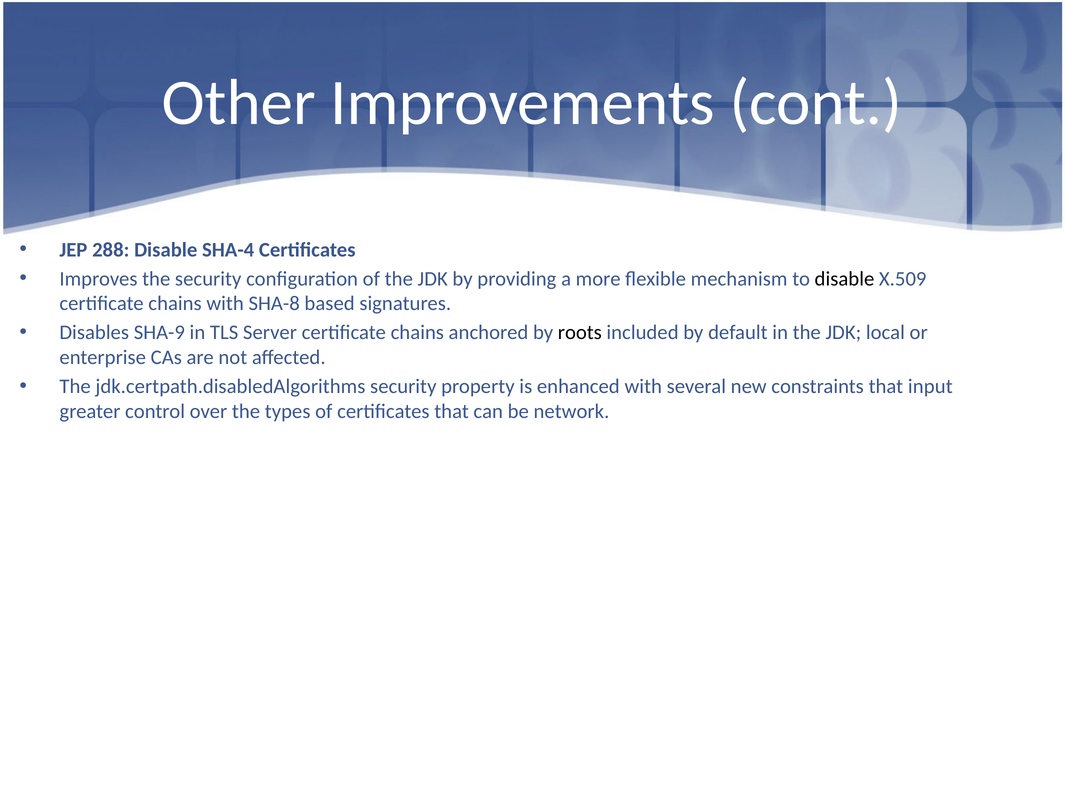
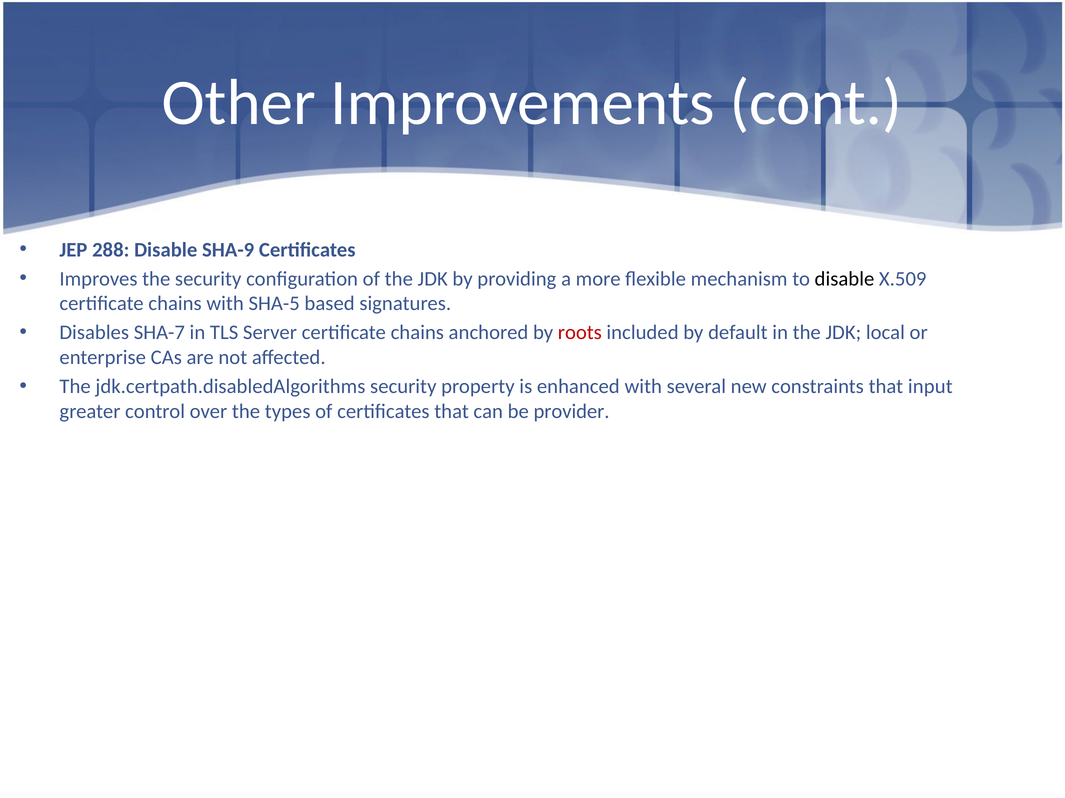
SHA-4: SHA-4 -> SHA-9 (228, 250)
SHA-8: SHA-8 -> SHA-5 (274, 304)
SHA-9: SHA-9 -> SHA-7 (159, 333)
roots colour: black -> red (580, 333)
network: network -> provider (572, 412)
